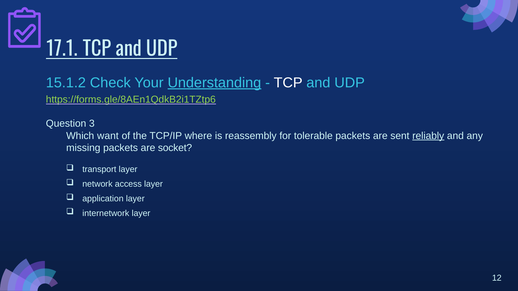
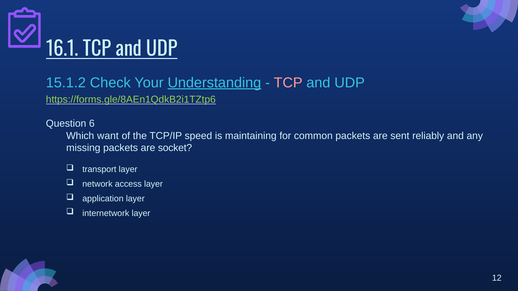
17.1: 17.1 -> 16.1 (62, 49)
TCP colour: white -> pink (288, 83)
3: 3 -> 6 (92, 124)
where: where -> speed (198, 136)
reassembly: reassembly -> maintaining (251, 136)
tolerable: tolerable -> common (313, 136)
reliably underline: present -> none (428, 136)
